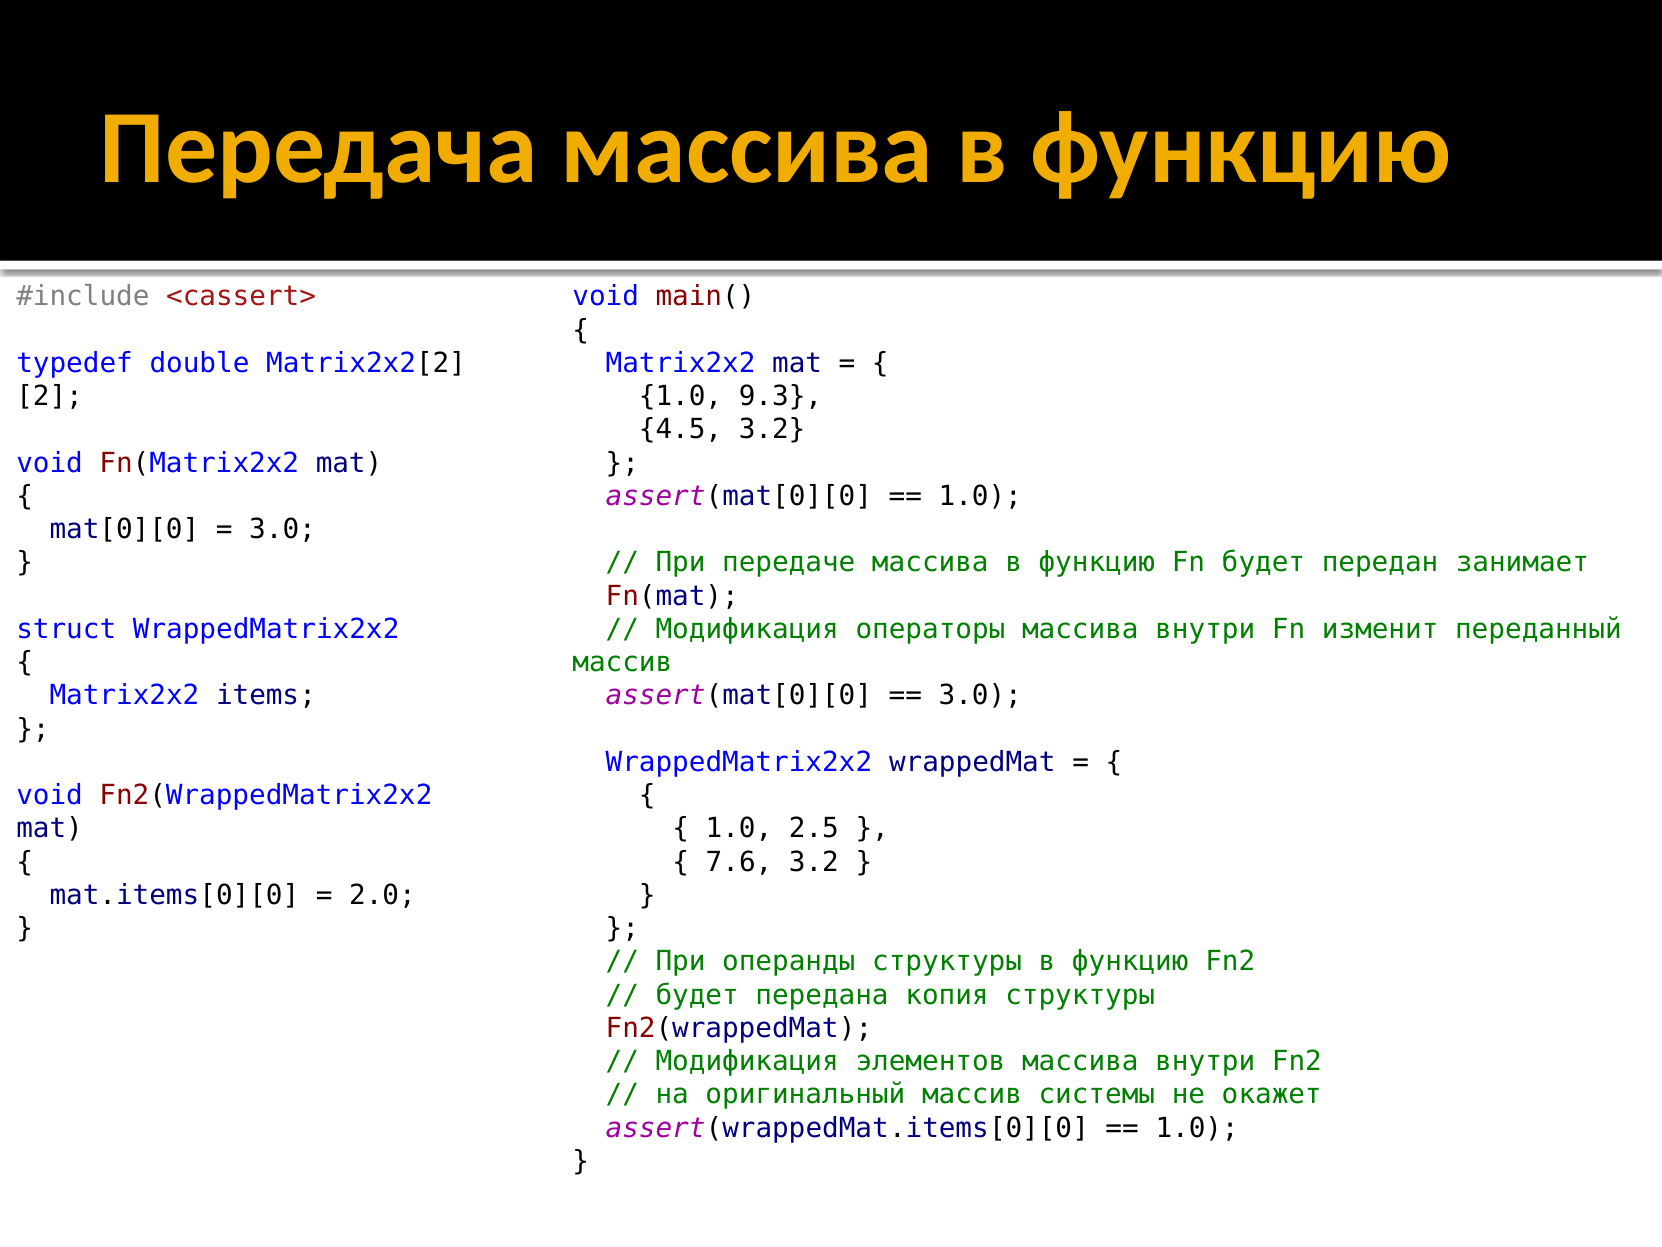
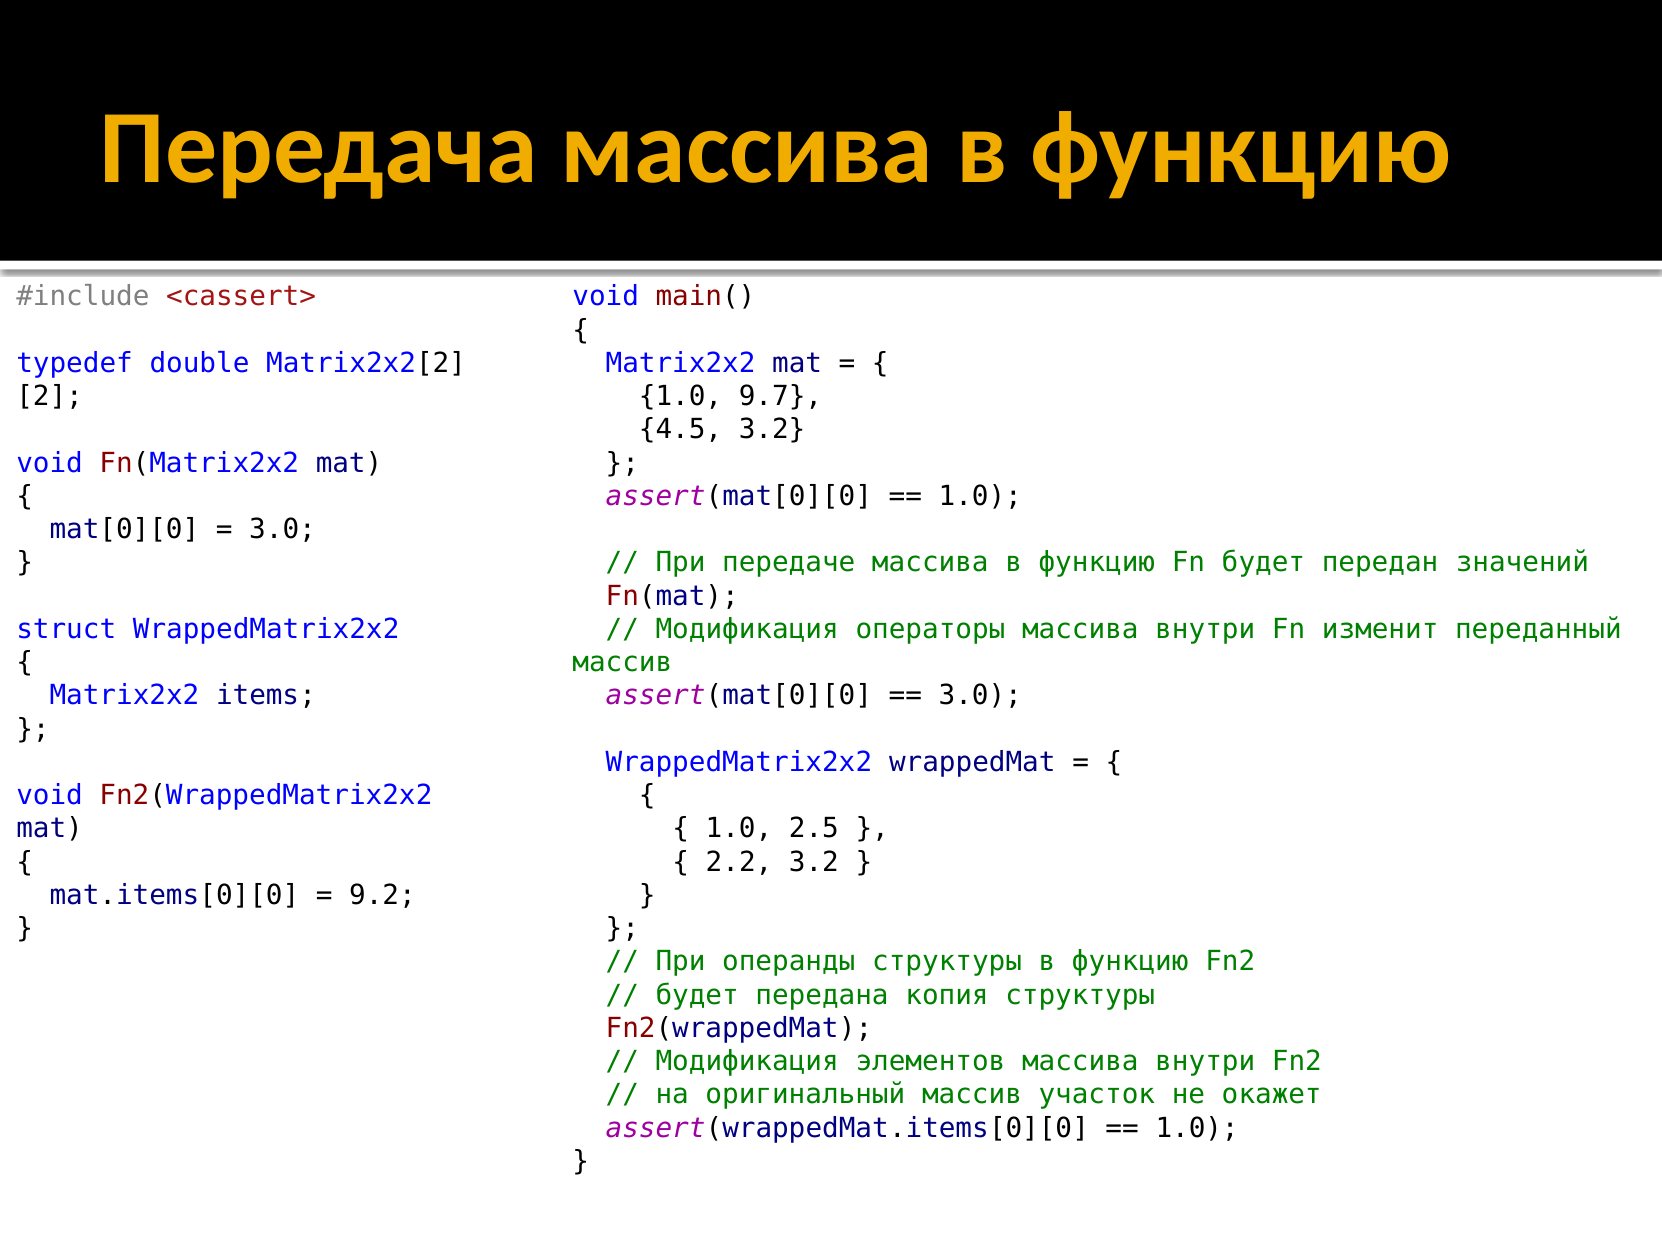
9.3: 9.3 -> 9.7 (780, 396)
занимает: занимает -> значений (1522, 562)
7.6: 7.6 -> 2.2 (739, 862)
2.0: 2.0 -> 9.2 (382, 895)
системы: системы -> участок (1097, 1094)
